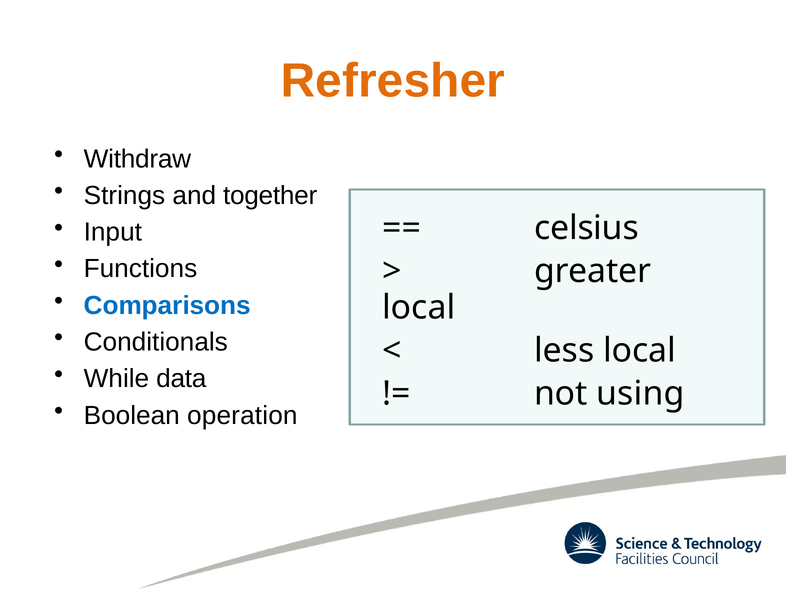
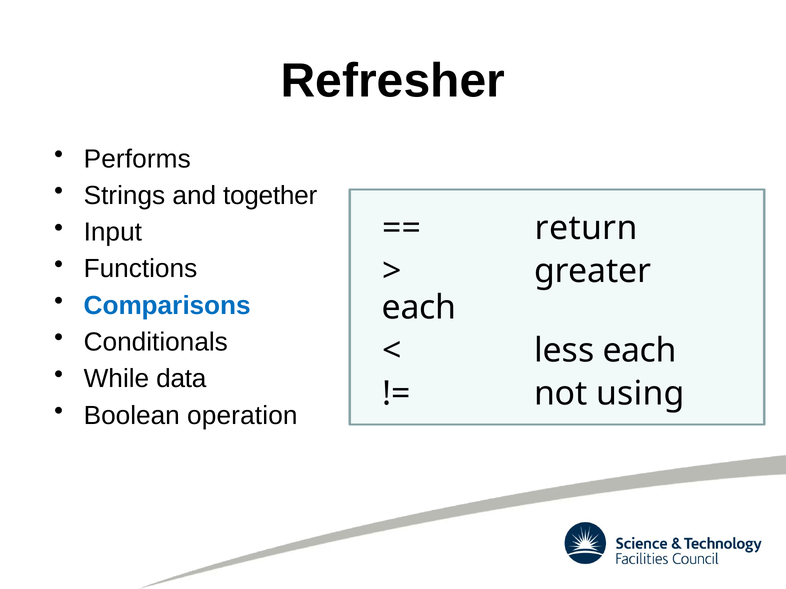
Refresher colour: orange -> black (393, 81)
Withdraw: Withdraw -> Performs (137, 159)
celsius: celsius -> return (586, 229)
local: local -> each (419, 308)
less local: local -> each (640, 351)
